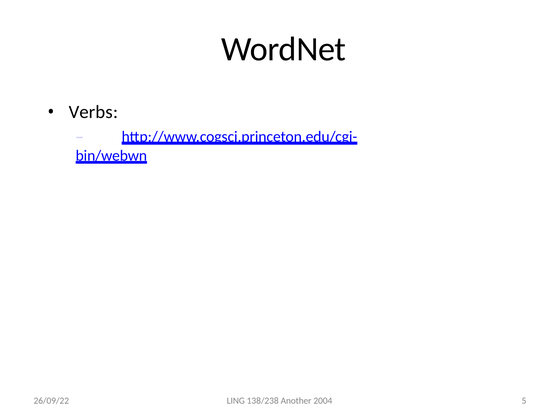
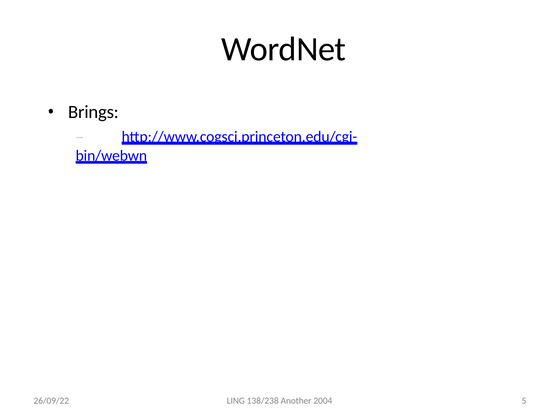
Verbs: Verbs -> Brings (94, 112)
